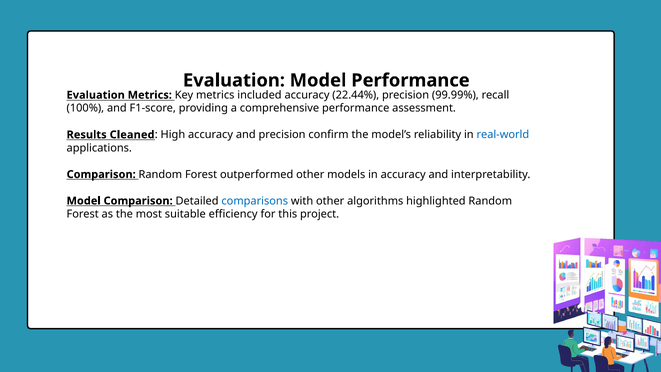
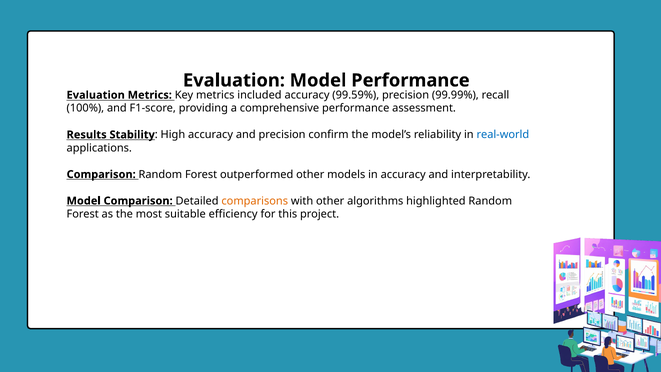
22.44%: 22.44% -> 99.59% (356, 95)
Cleaned: Cleaned -> Stability (132, 135)
comparisons colour: blue -> orange (255, 201)
